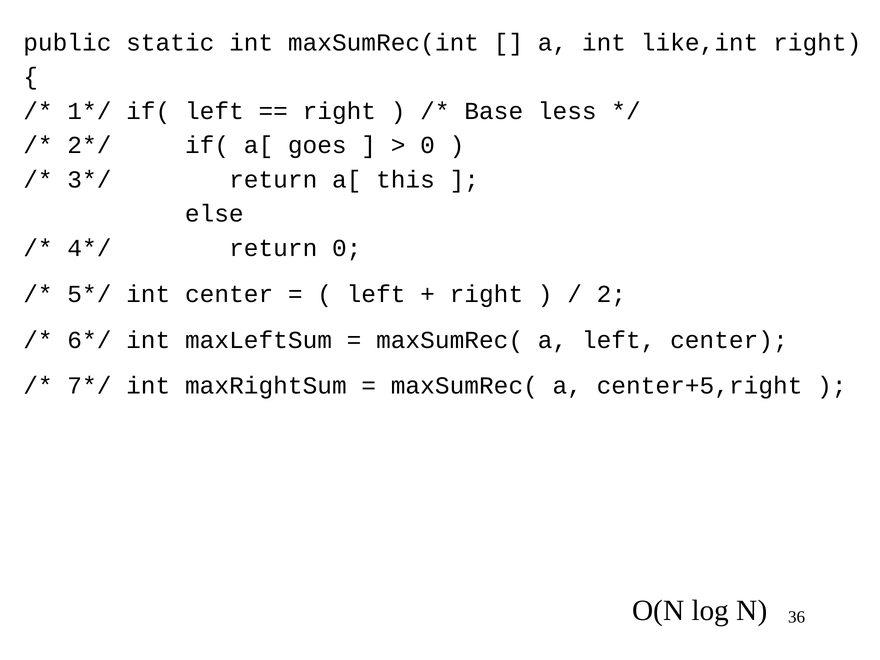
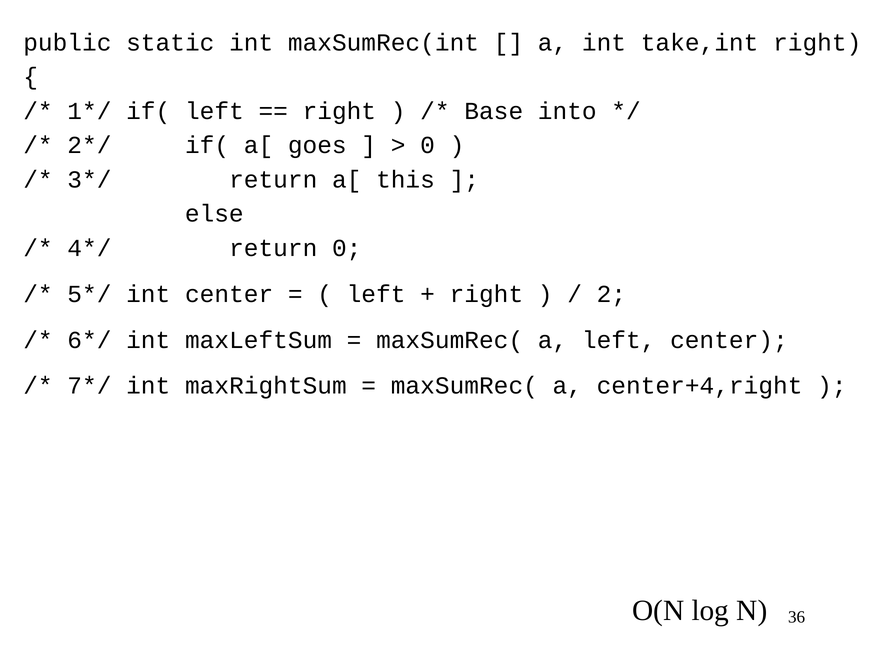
like,int: like,int -> take,int (700, 43)
less: less -> into (567, 111)
center+5,right: center+5,right -> center+4,right (700, 386)
